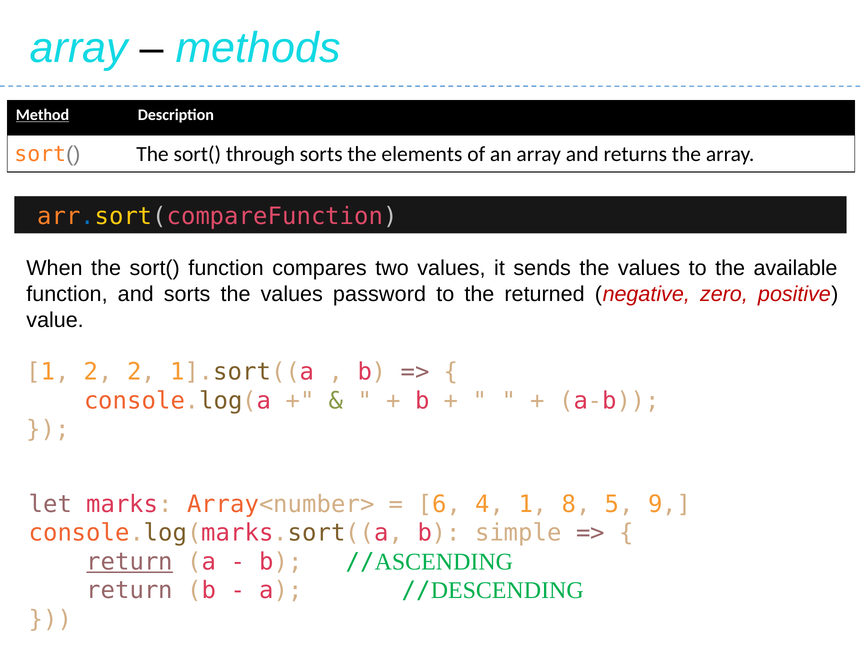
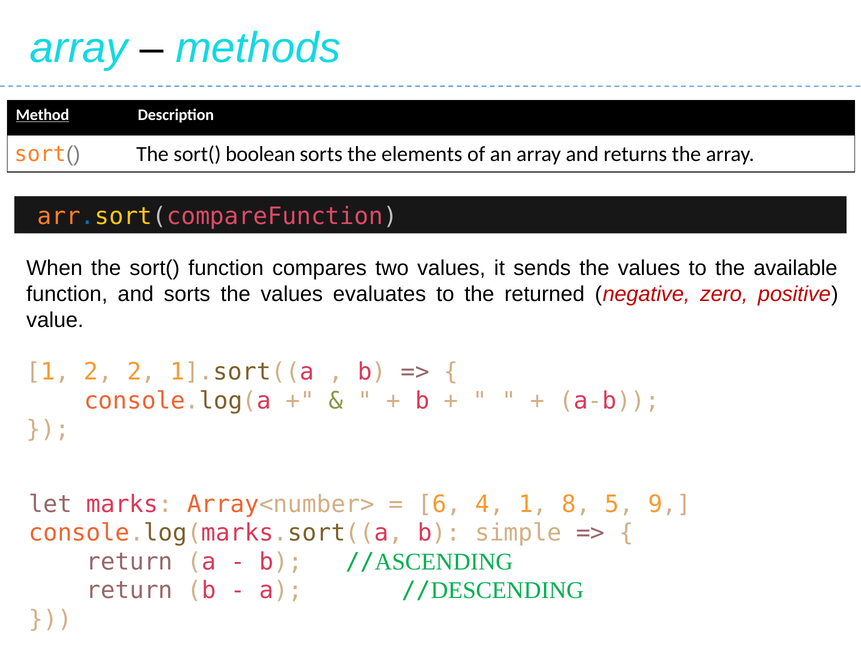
through: through -> boolean (260, 154)
password: password -> evaluates (379, 294)
return underline: present -> none (130, 562)
